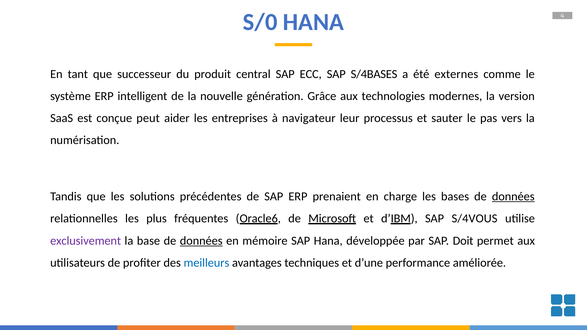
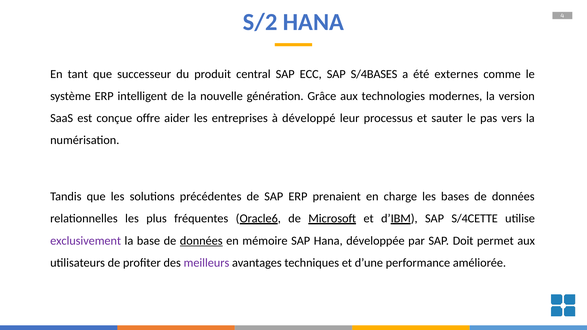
S/0: S/0 -> S/2 (260, 22)
peut: peut -> offre (148, 118)
navigateur: navigateur -> développé (309, 118)
données underline: present -> none (513, 196)
S/4VOUS: S/4VOUS -> S/4CETTE (475, 219)
meilleurs colour: blue -> purple (206, 263)
